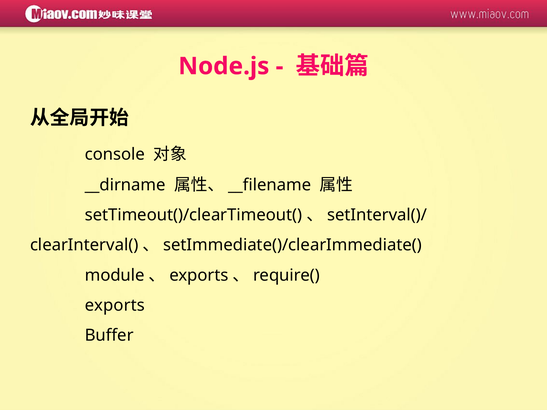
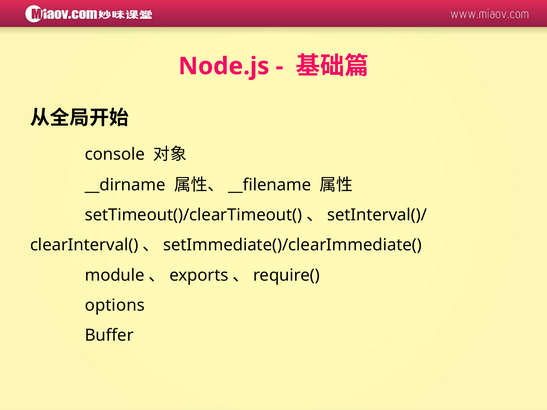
exports: exports -> options (115, 305)
